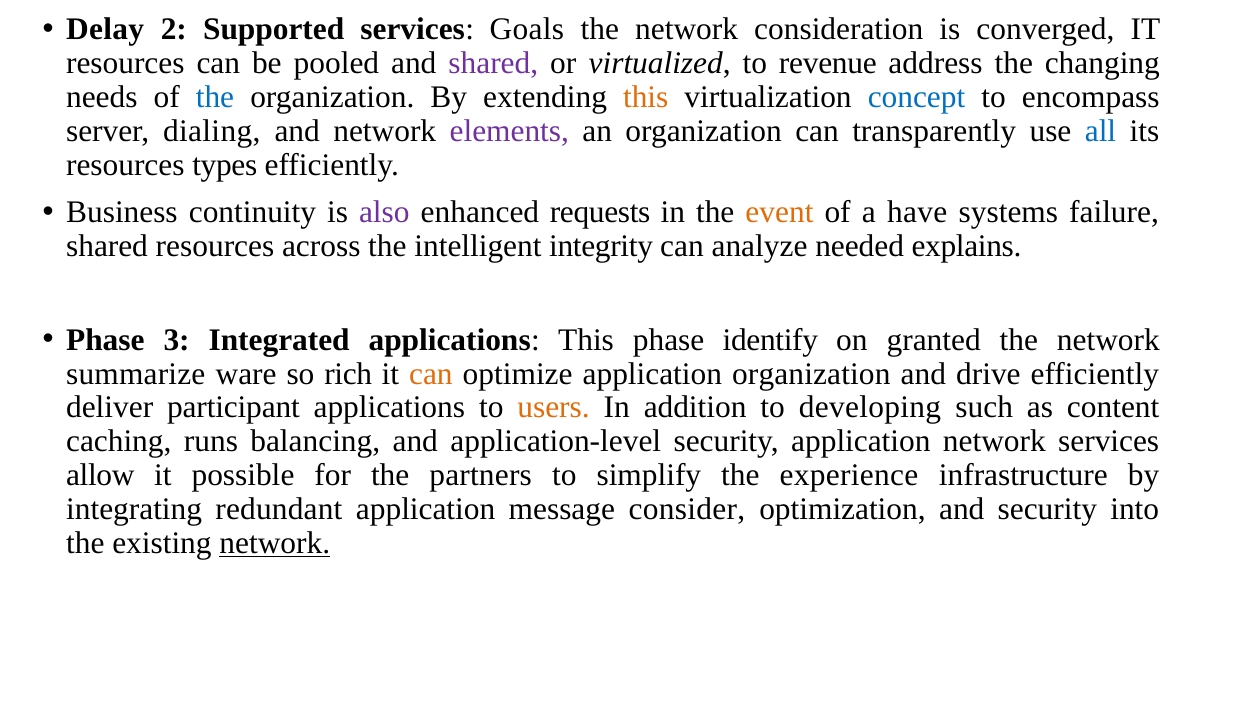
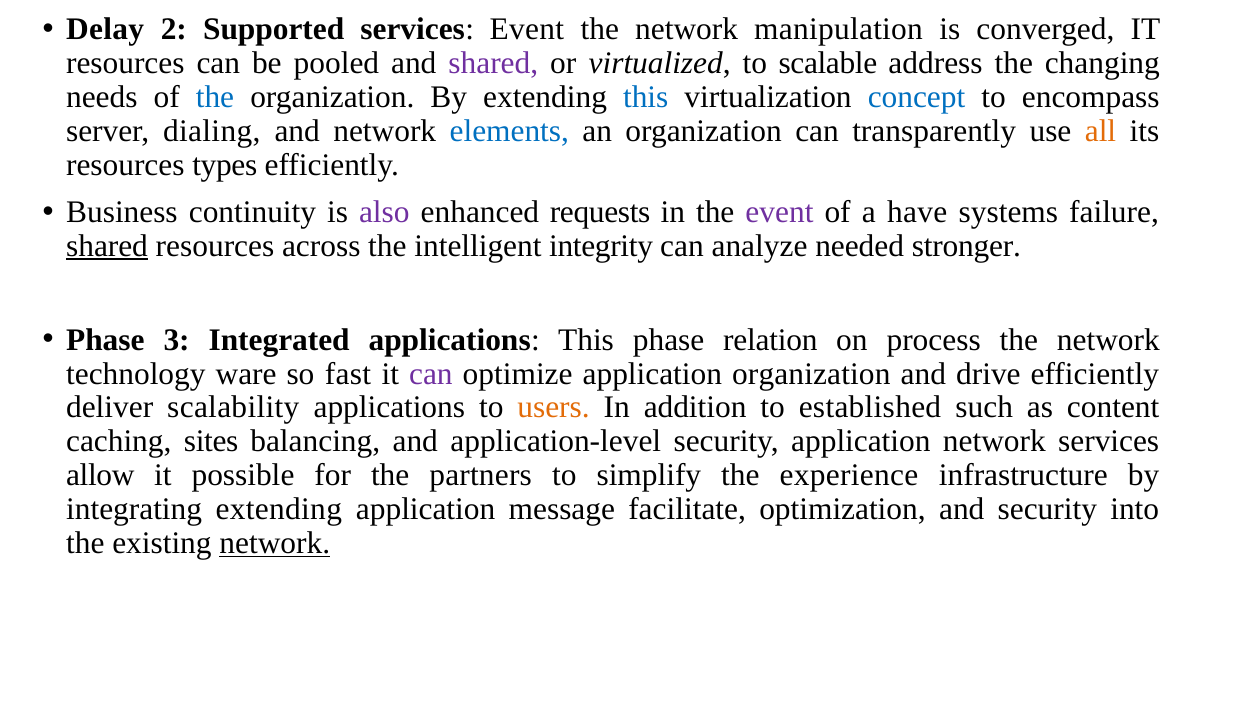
services Goals: Goals -> Event (527, 30)
consideration: consideration -> manipulation (839, 30)
revenue: revenue -> scalable (828, 63)
this colour: orange -> blue (646, 97)
elements colour: purple -> blue (509, 131)
all colour: blue -> orange (1101, 131)
event colour: orange -> purple (779, 212)
shared underline: none -> present (107, 246)
explains: explains -> stronger (966, 246)
identify: identify -> relation (770, 340)
granted: granted -> process (934, 340)
summarize: summarize -> technology (136, 374)
rich: rich -> fast (348, 374)
can colour: orange -> purple (431, 374)
participant: participant -> scalability (233, 408)
developing: developing -> established (870, 408)
runs: runs -> sites (211, 442)
integrating redundant: redundant -> extending (279, 510)
consider: consider -> facilitate (687, 510)
